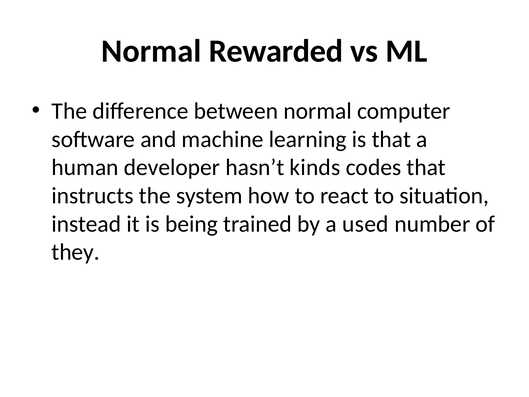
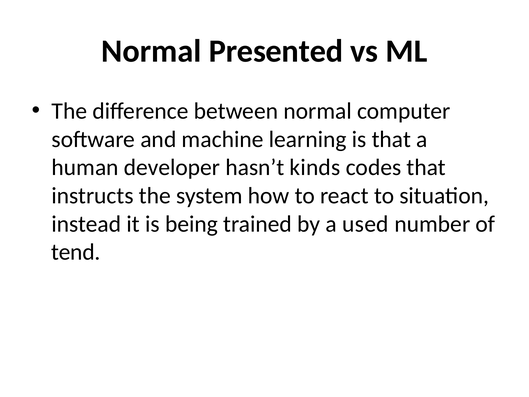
Rewarded: Rewarded -> Presented (276, 51)
they: they -> tend (76, 252)
